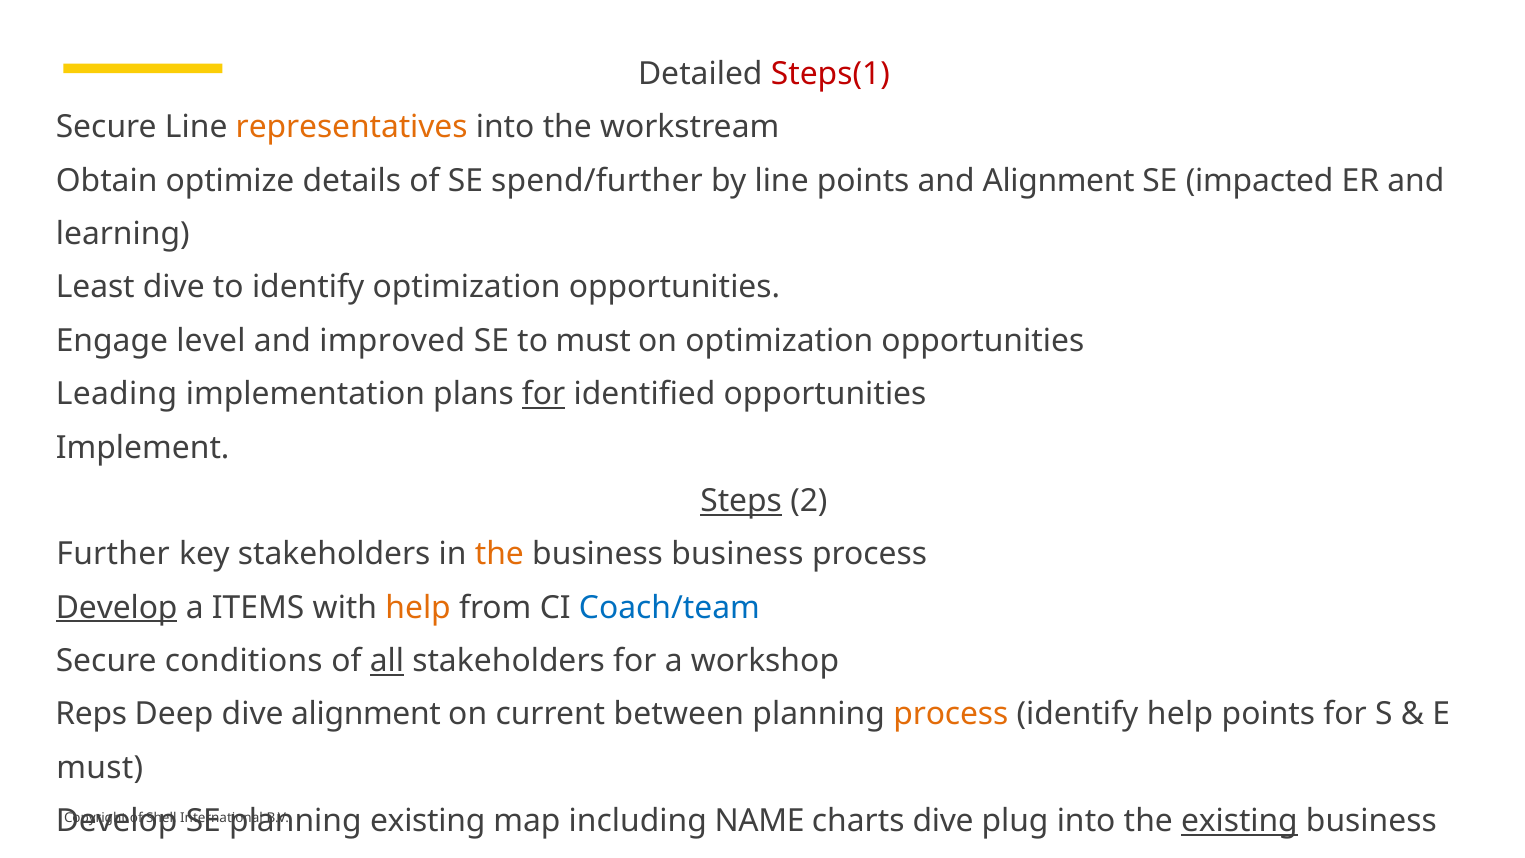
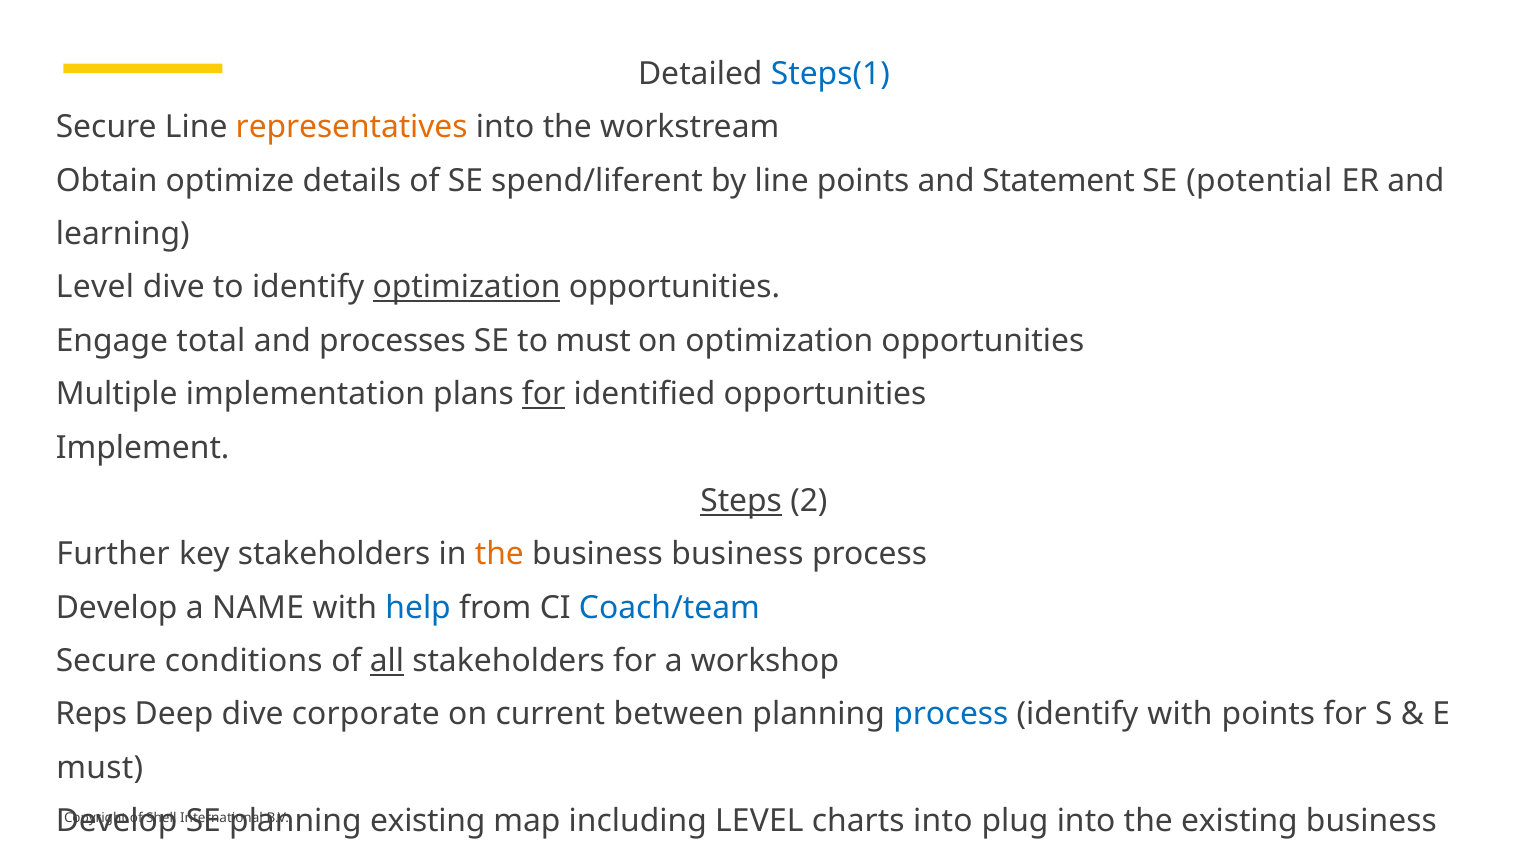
Steps(1 colour: red -> blue (830, 74)
spend/further: spend/further -> spend/liferent (597, 181)
and Alignment: Alignment -> Statement (1059, 181)
impacted: impacted -> potential (1259, 181)
Least: Least -> Level (95, 287)
optimization underline: none -> present (466, 287)
level: level -> total (211, 341)
improved: improved -> processes (393, 341)
Leading: Leading -> Multiple (117, 394)
Develop underline: present -> none (117, 607)
ITEMS: ITEMS -> NAME (258, 607)
help colour: orange -> blue (418, 607)
dive alignment: alignment -> corporate (366, 714)
process colour: orange -> blue (951, 714)
identify help: help -> with (1180, 714)
including NAME: NAME -> LEVEL (759, 821)
charts dive: dive -> into (943, 821)
existing underline: present -> none (1239, 821)
